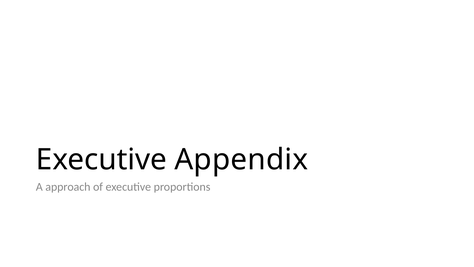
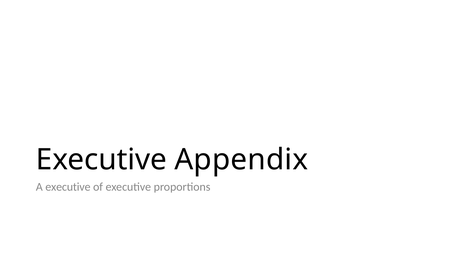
A approach: approach -> executive (68, 187)
